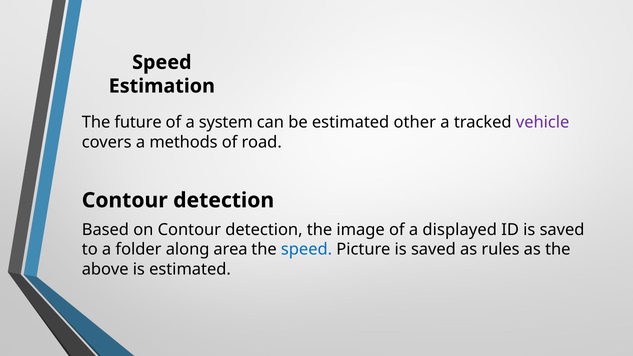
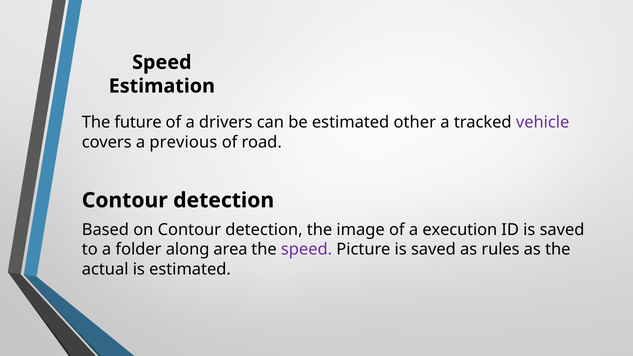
system: system -> drivers (226, 123)
methods: methods -> previous (183, 142)
displayed: displayed -> execution (460, 230)
speed colour: blue -> purple (307, 250)
above: above -> actual (105, 269)
